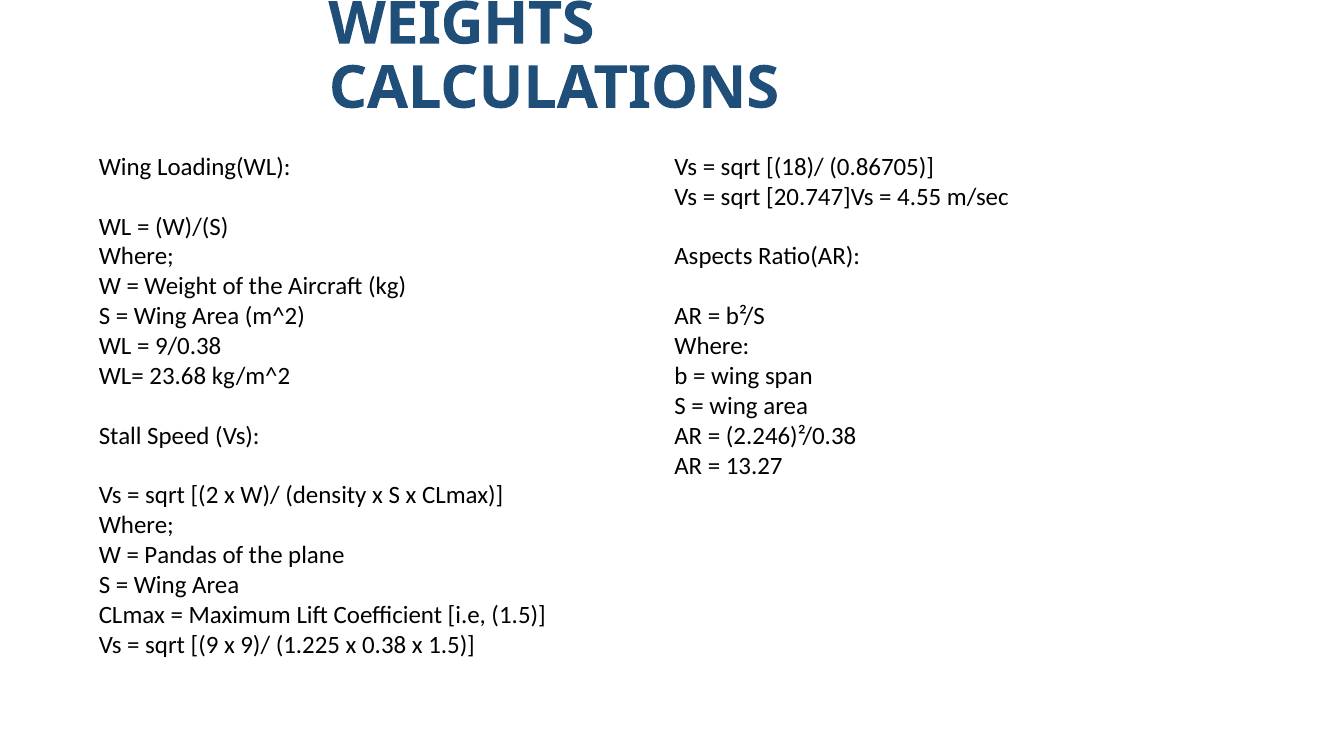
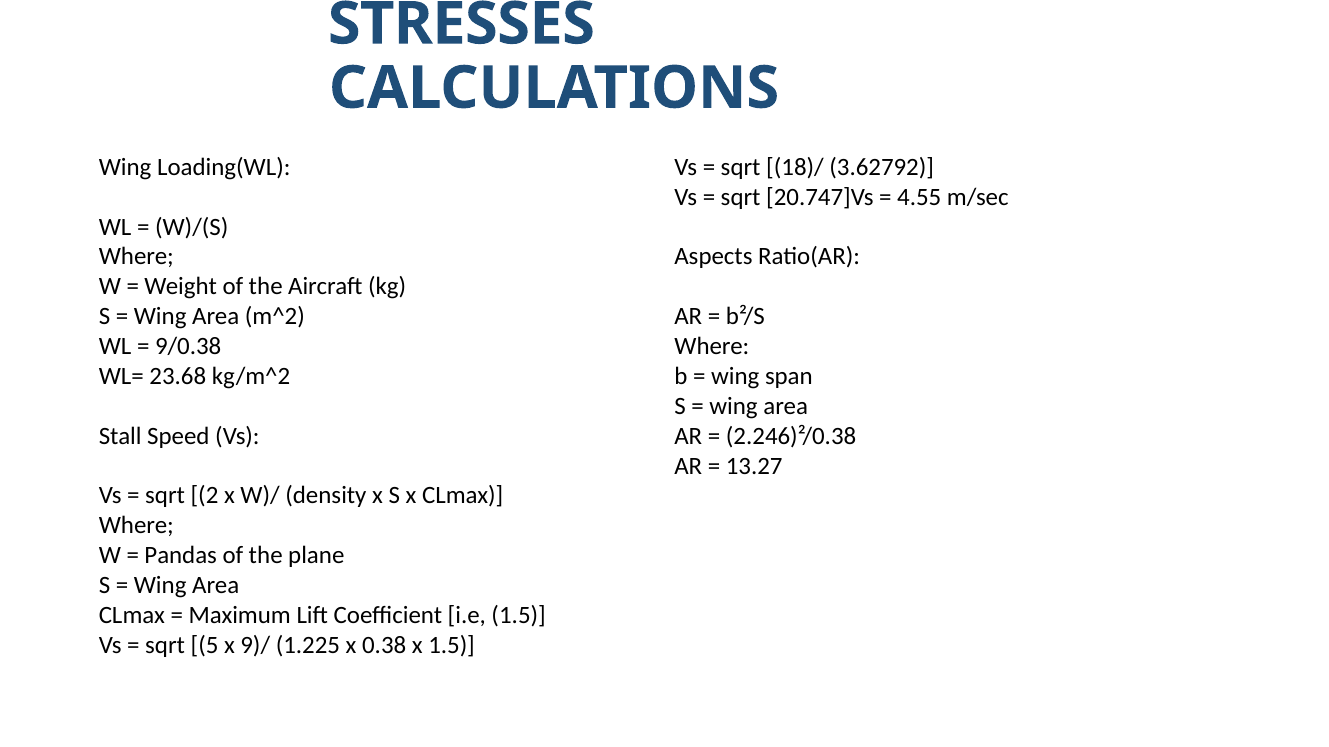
WEIGHTS: WEIGHTS -> STRESSES (461, 24)
0.86705: 0.86705 -> 3.62792 (882, 167)
9: 9 -> 5 (205, 646)
